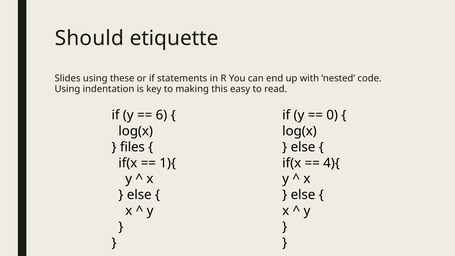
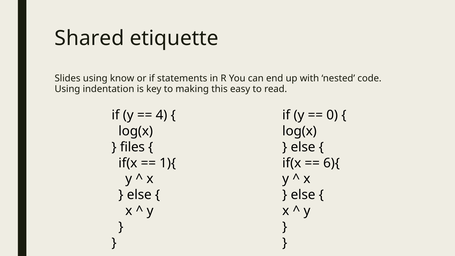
Should: Should -> Shared (89, 38)
these: these -> know (122, 78)
6: 6 -> 4 (161, 115)
4){: 4){ -> 6){ (332, 163)
